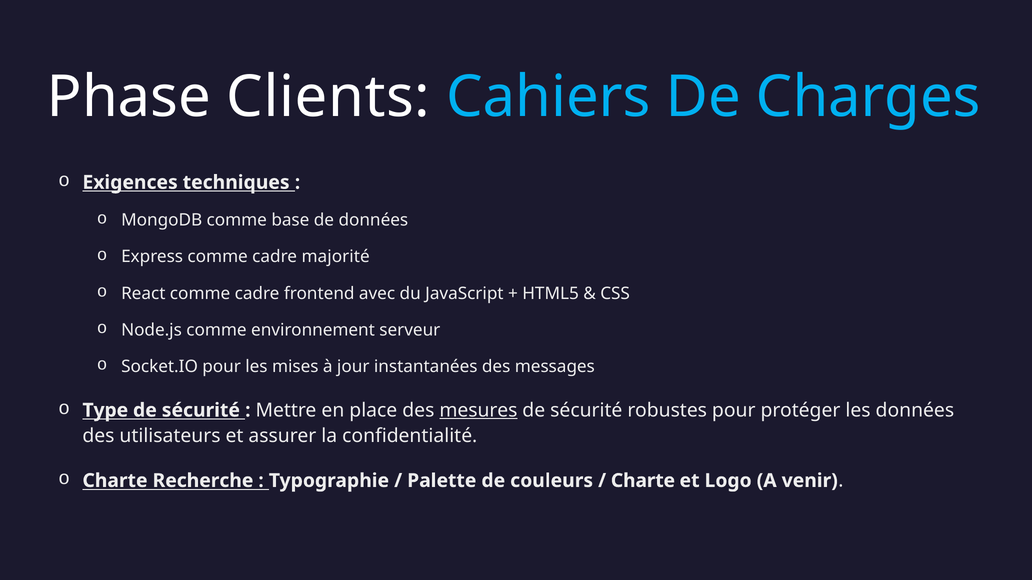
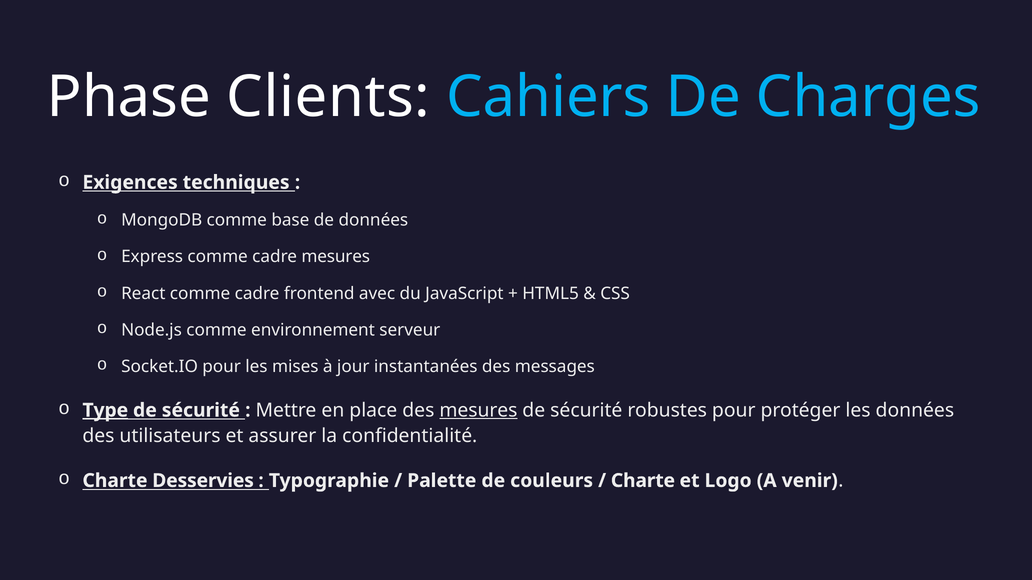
cadre majorité: majorité -> mesures (336, 257)
Type underline: none -> present (105, 411)
Recherche: Recherche -> Desservies (203, 481)
